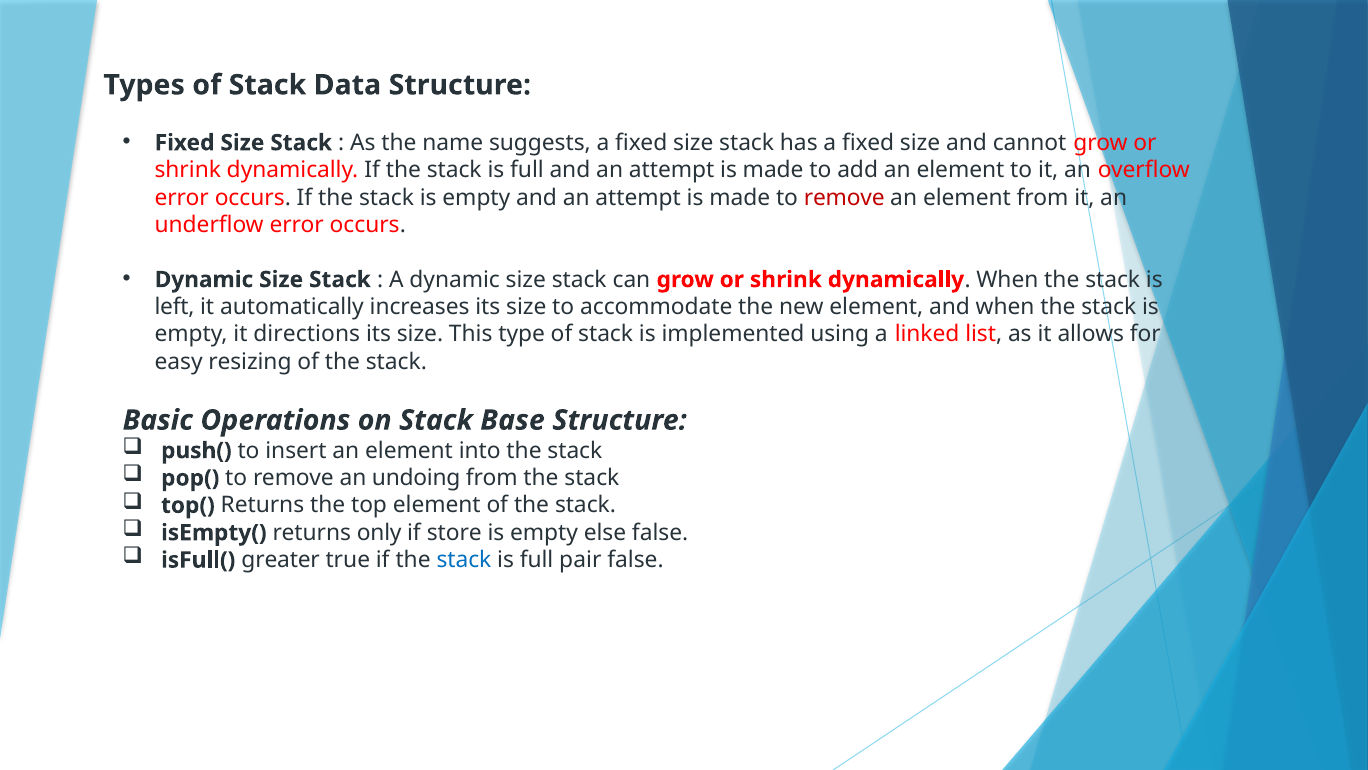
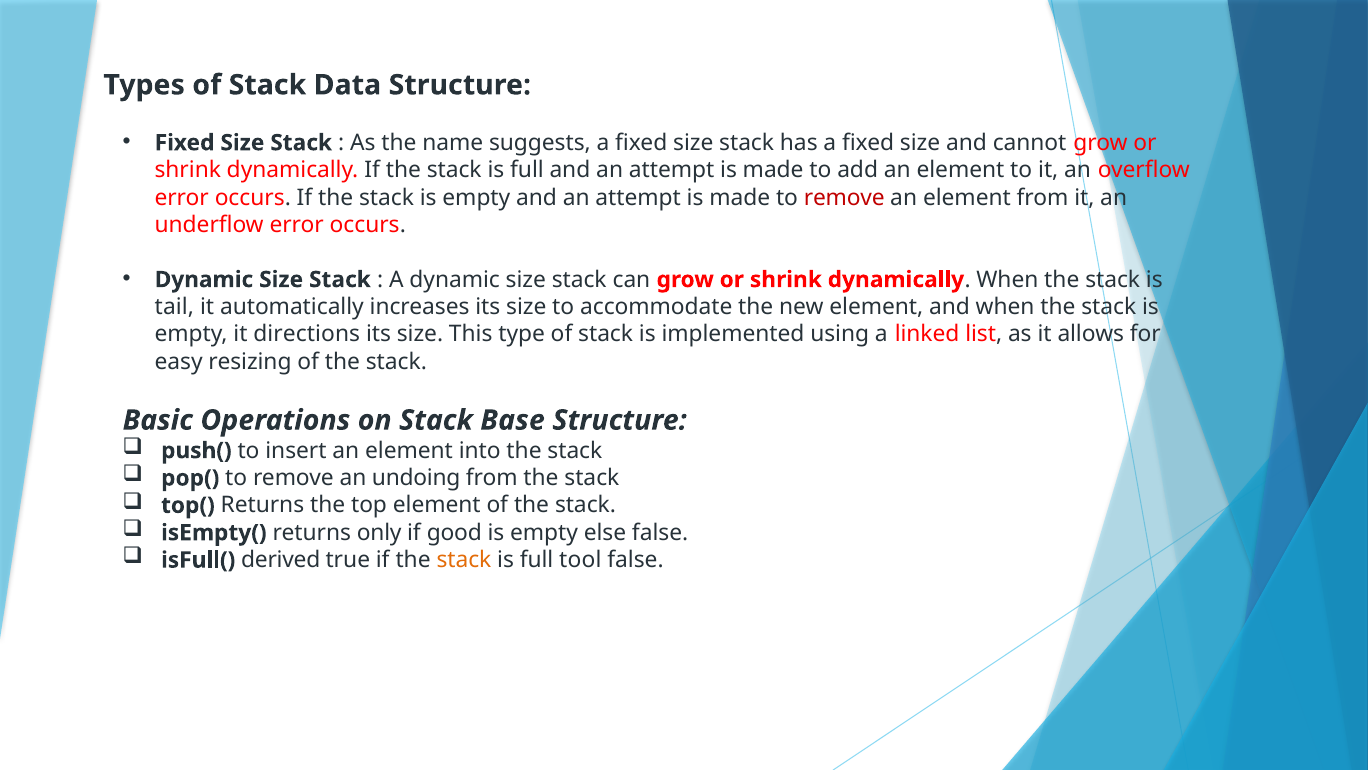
left: left -> tail (174, 307)
store: store -> good (454, 532)
greater: greater -> derived (281, 560)
stack colour: blue -> orange (464, 560)
pair: pair -> tool (580, 560)
